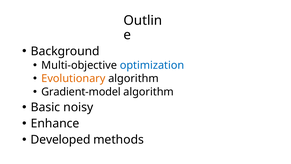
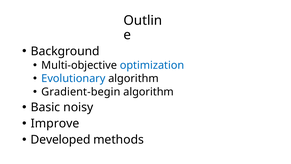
Evolutionary colour: orange -> blue (73, 78)
Gradient-model: Gradient-model -> Gradient-begin (81, 92)
Enhance: Enhance -> Improve (55, 123)
